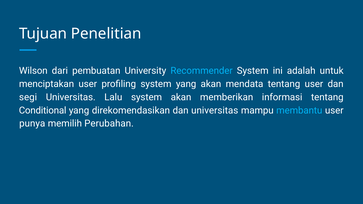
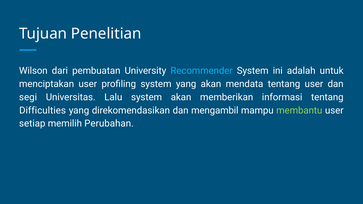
Conditional: Conditional -> Difficulties (43, 110)
dan universitas: universitas -> mengambil (215, 110)
membantu colour: light blue -> light green (299, 110)
punya: punya -> setiap (32, 124)
